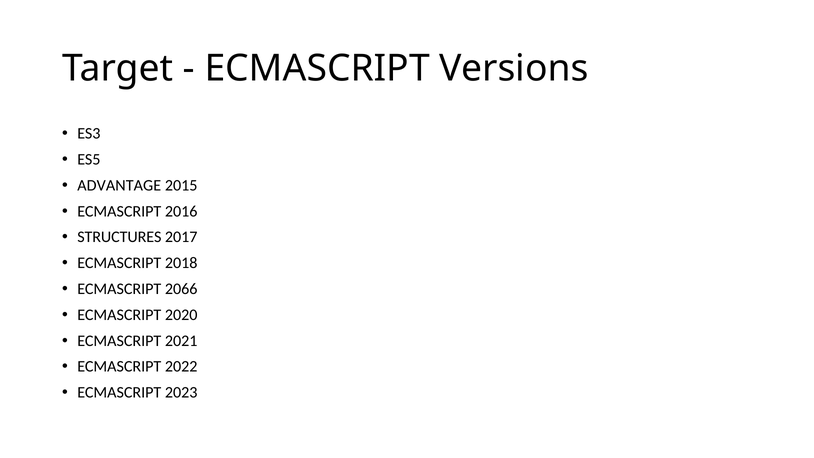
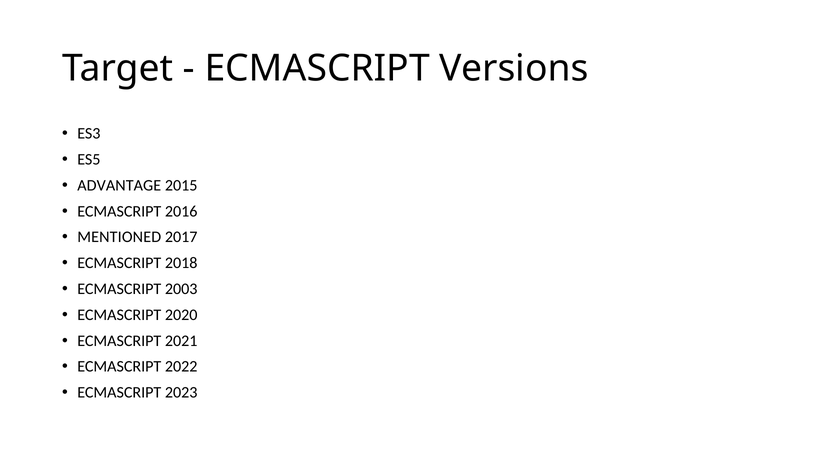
STRUCTURES: STRUCTURES -> MENTIONED (119, 237)
2066: 2066 -> 2003 (181, 289)
